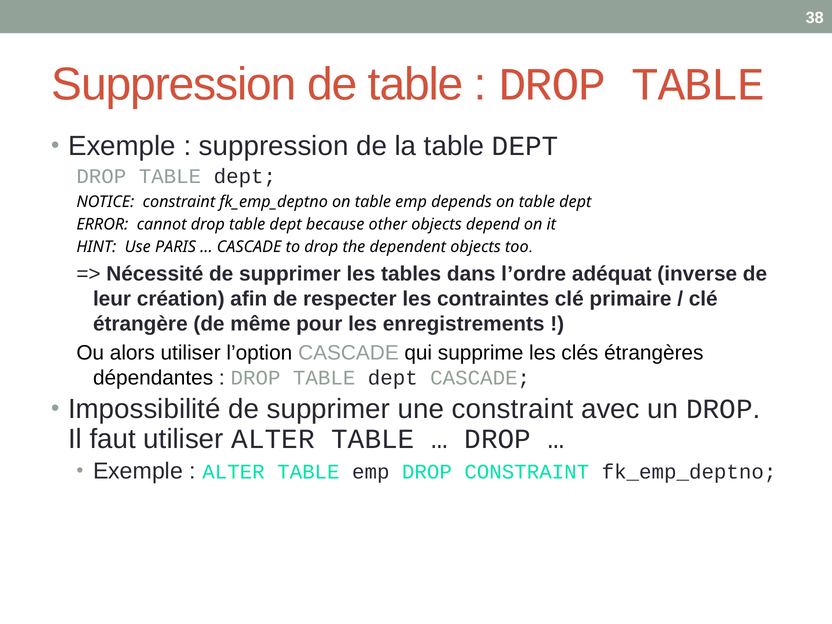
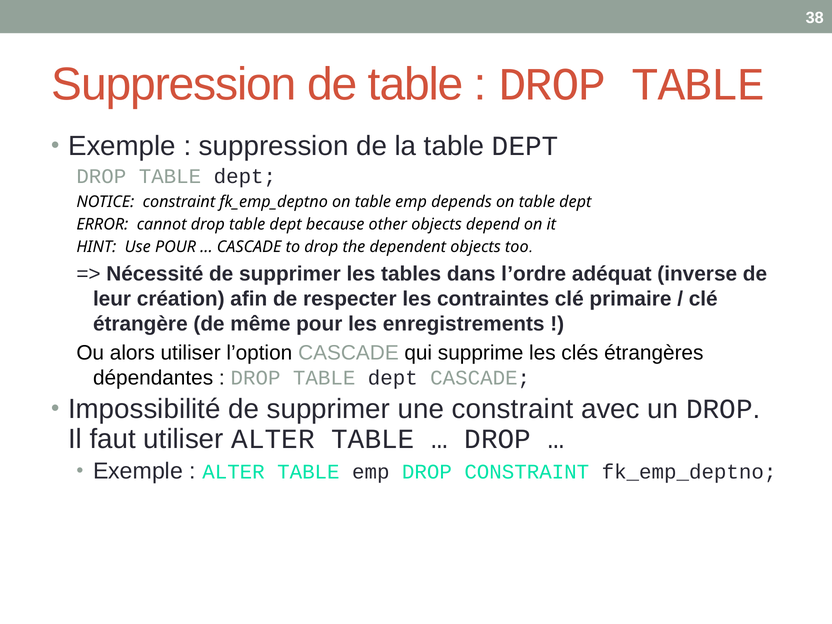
Use PARIS: PARIS -> POUR (176, 247)
